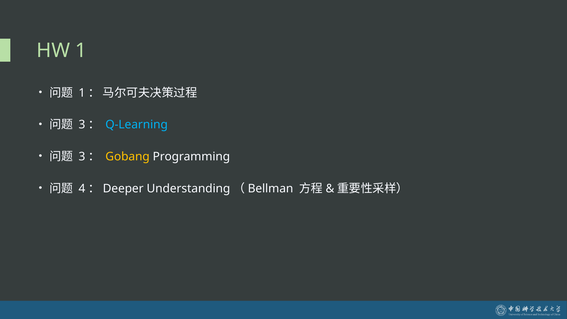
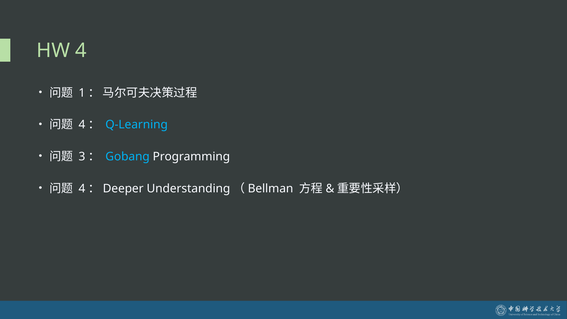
HW 1: 1 -> 4 (81, 50)
3: 3 -> 4 (82, 125)
Gobang colour: yellow -> light blue (128, 157)
